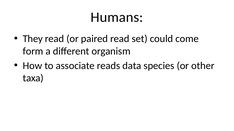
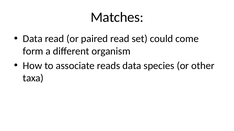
Humans: Humans -> Matches (117, 17)
They: They -> Data (33, 39)
